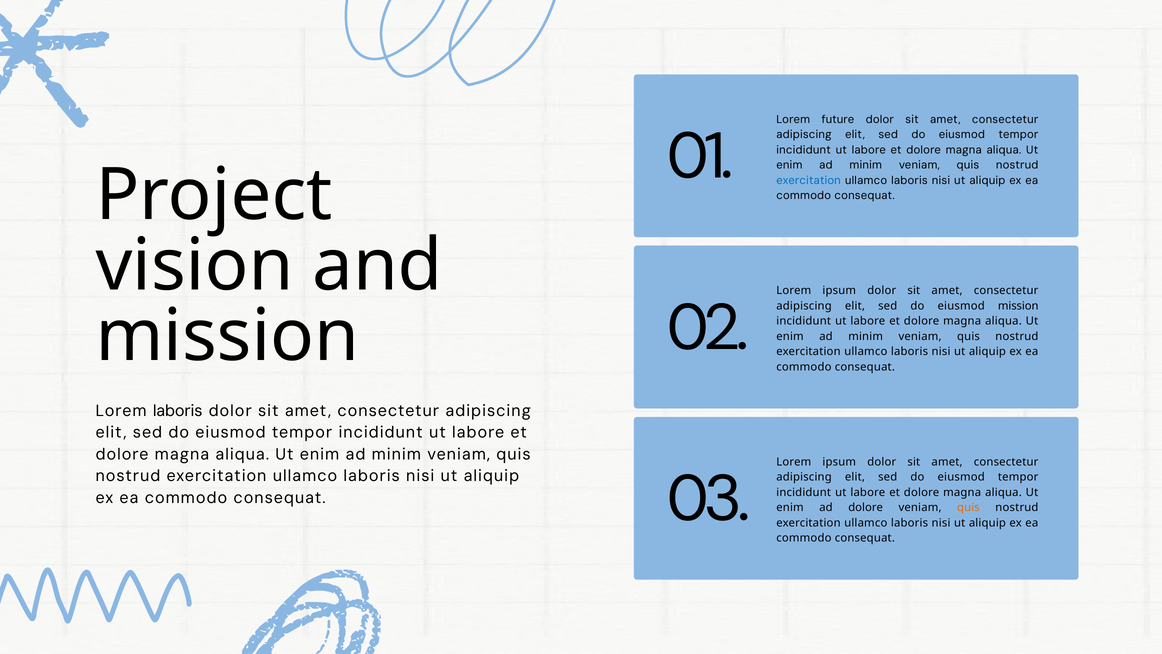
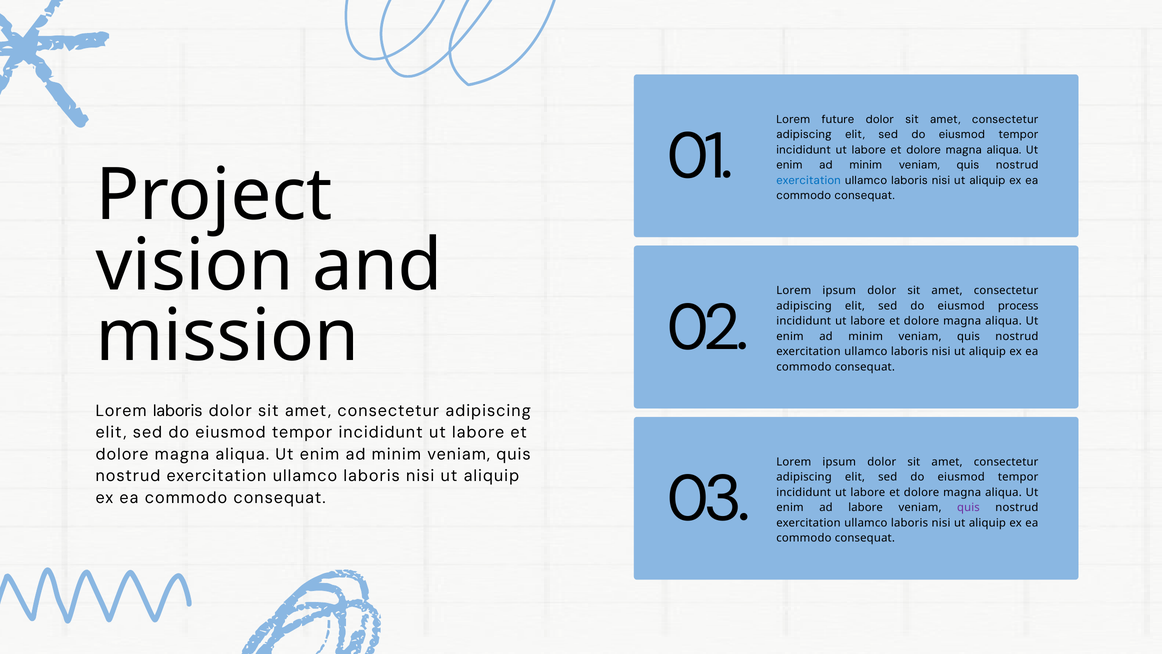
eiusmod mission: mission -> process (1018, 306)
ad dolore: dolore -> labore (866, 507)
quis colour: orange -> purple (968, 507)
